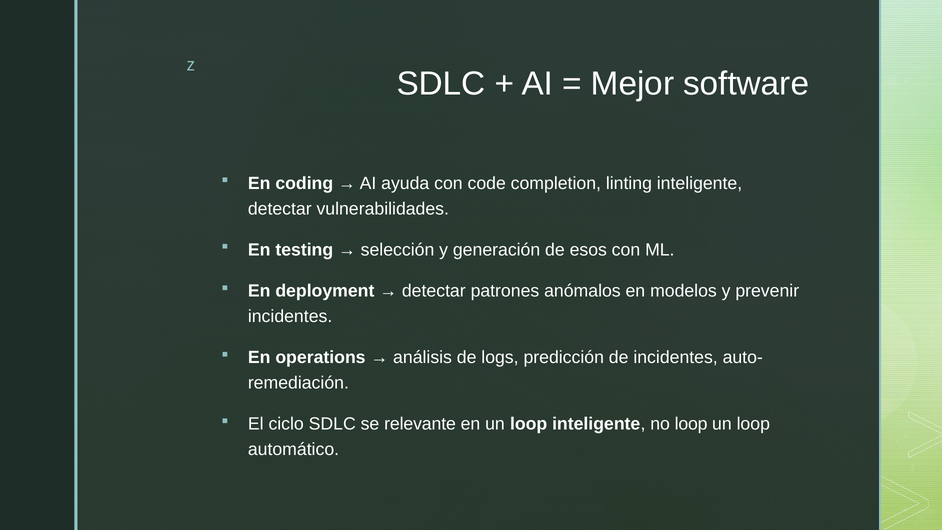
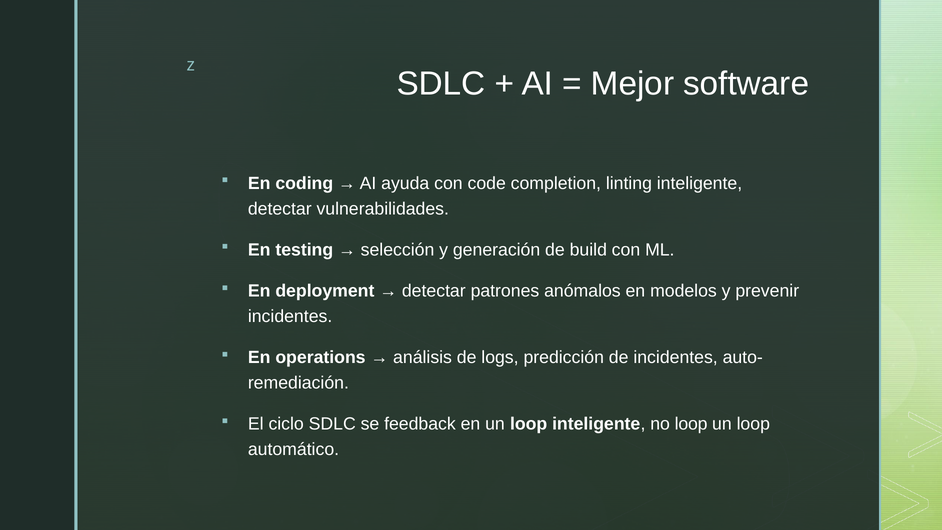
esos: esos -> build (588, 250)
relevante: relevante -> feedback (420, 424)
